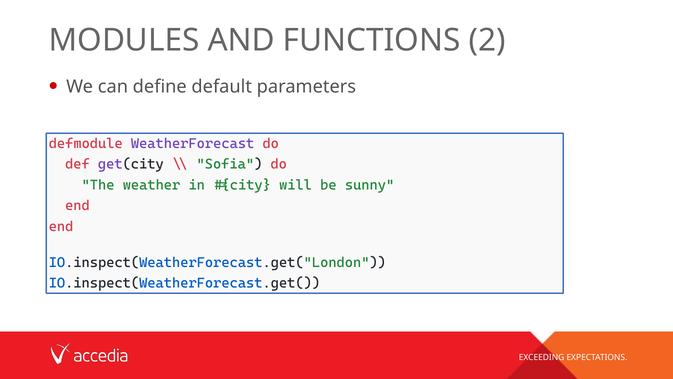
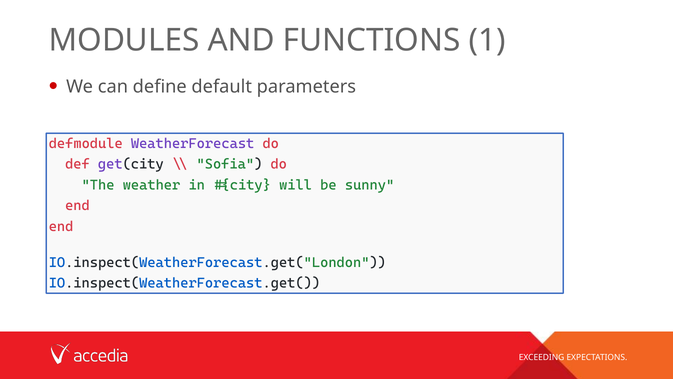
2: 2 -> 1 (487, 40)
